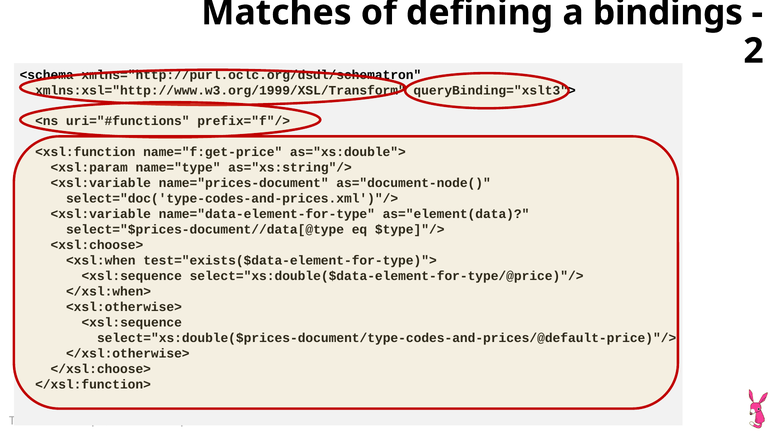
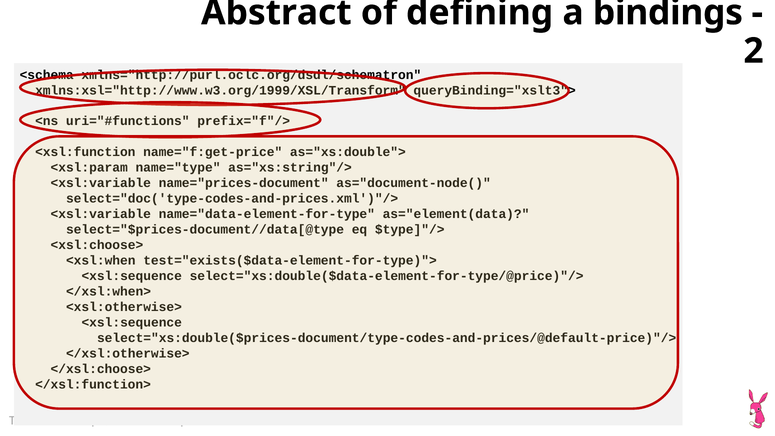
Matches: Matches -> Abstract (276, 13)
